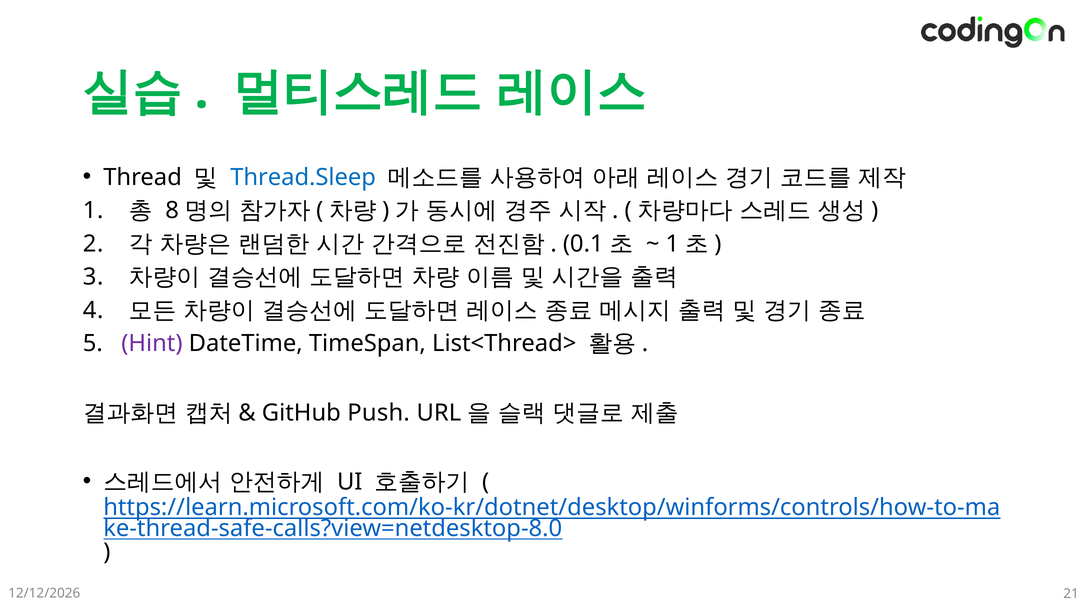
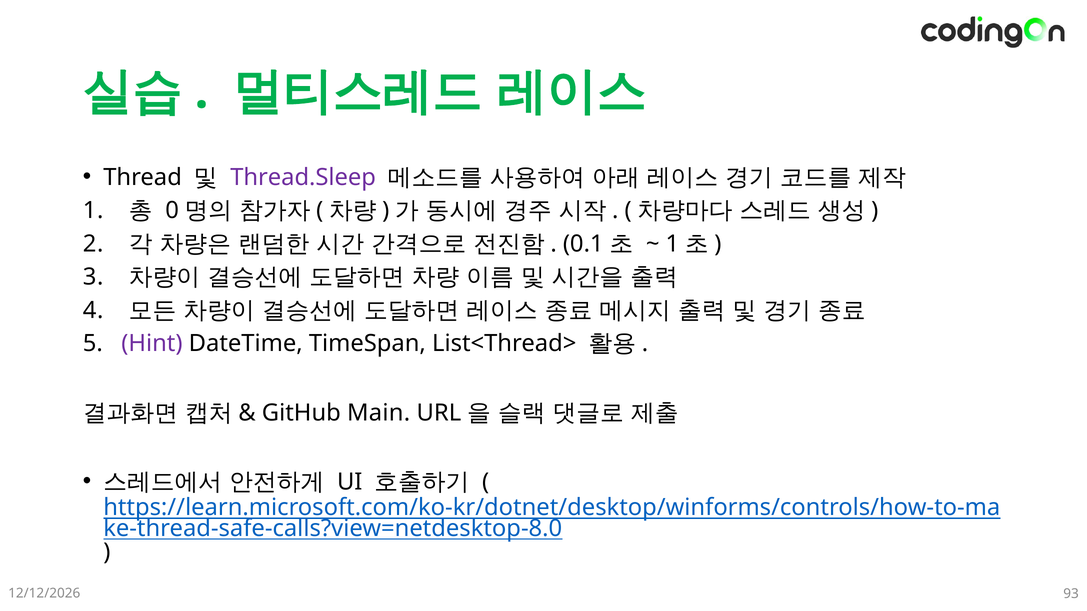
Thread.Sleep colour: blue -> purple (303, 177)
8: 8 -> 0 (172, 211)
Push: Push -> Main (379, 413)
21: 21 -> 93 (1071, 594)
